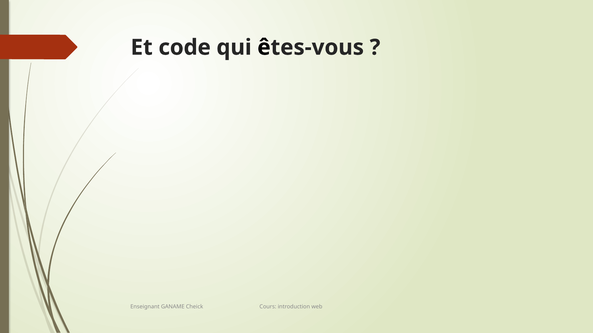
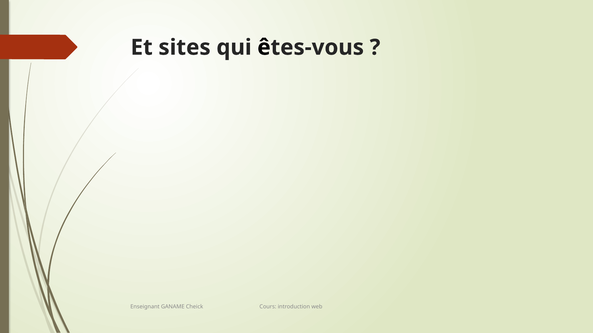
code: code -> sites (185, 47)
